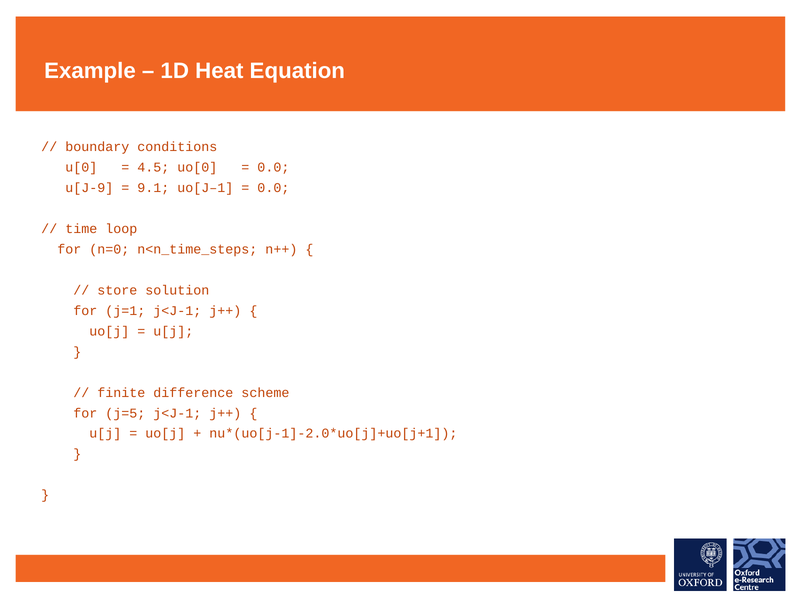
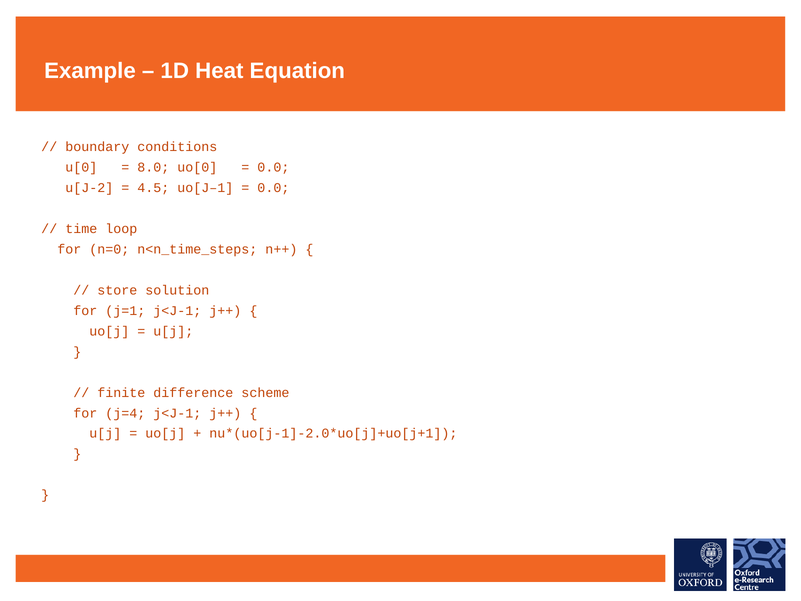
4.5: 4.5 -> 8.0 (153, 167)
u[J-9: u[J-9 -> u[J-2 (89, 188)
9.1: 9.1 -> 4.5 (153, 188)
j=5: j=5 -> j=4 (125, 413)
